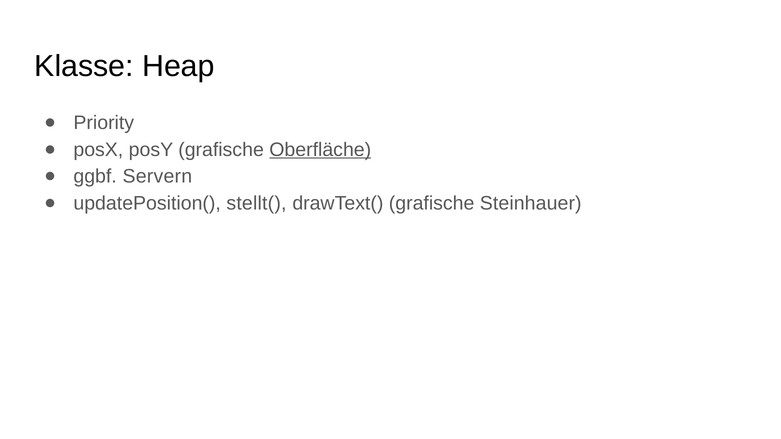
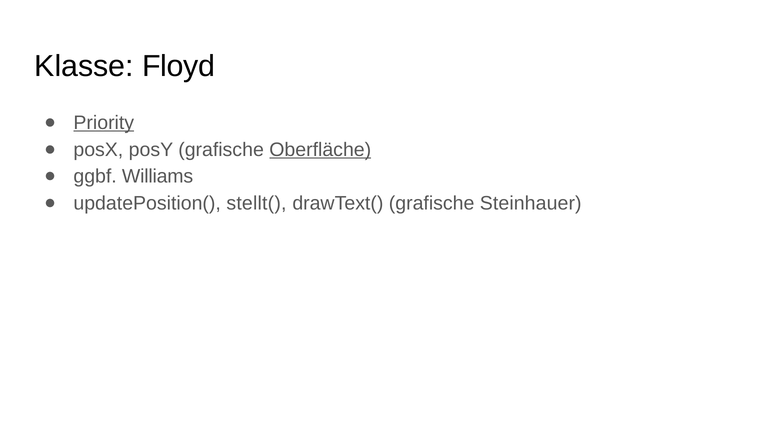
Heap: Heap -> Floyd (179, 66)
Priority underline: none -> present (104, 123)
Servern: Servern -> Williams (158, 177)
